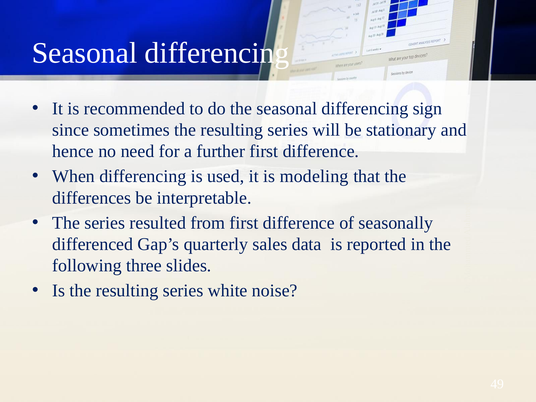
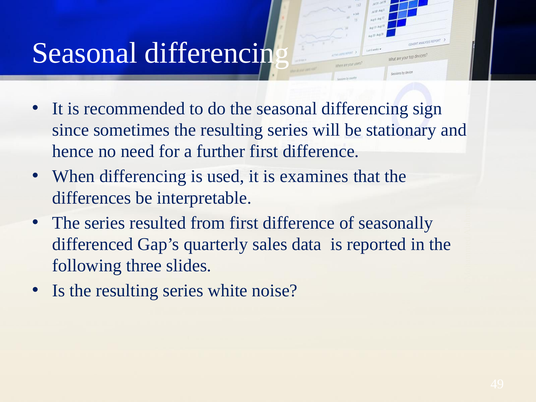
modeling: modeling -> examines (314, 176)
